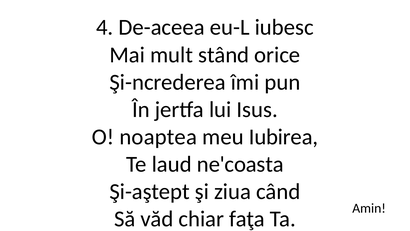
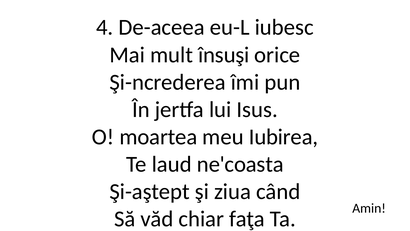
stând: stând -> însuşi (224, 55)
noaptea: noaptea -> moartea (158, 137)
